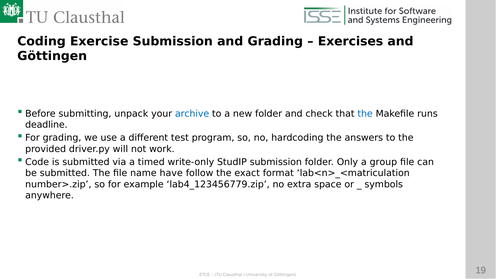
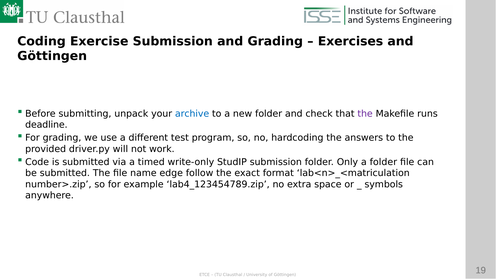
the colour: blue -> purple (365, 114)
a group: group -> folder (383, 162)
have: have -> edge (171, 173)
lab4_123456779.zip: lab4_123456779.zip -> lab4_123454789.zip (218, 184)
